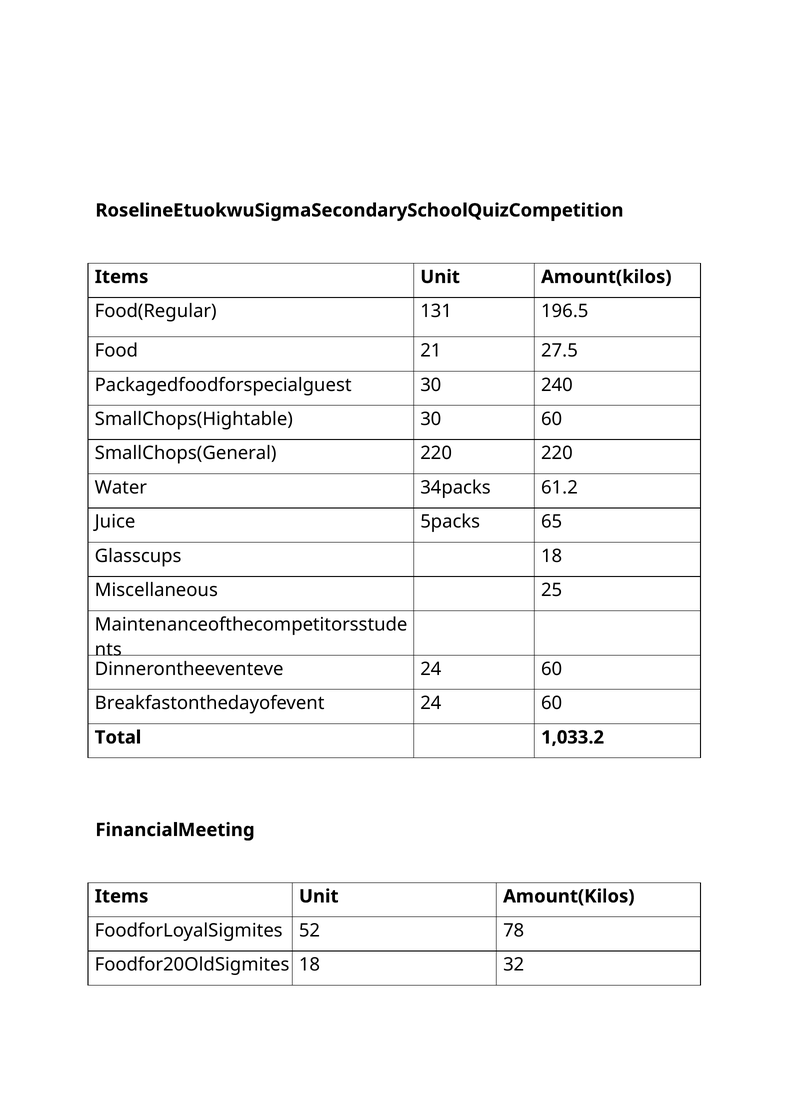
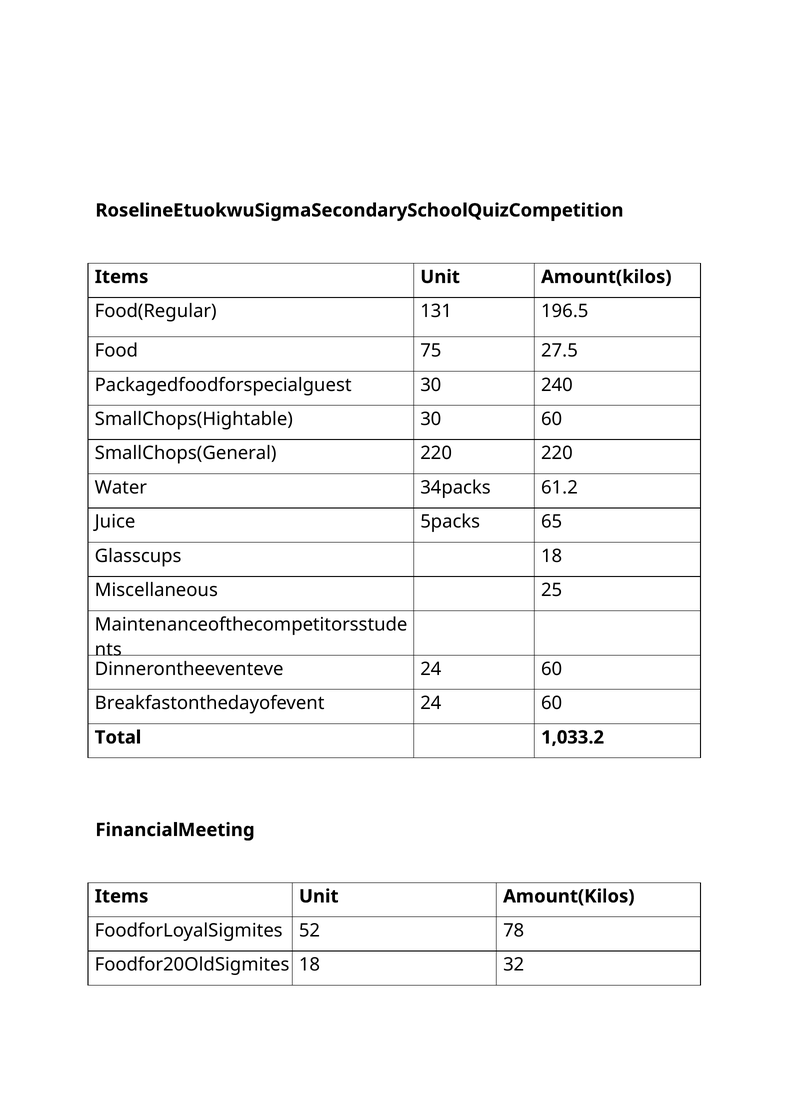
21: 21 -> 75 (431, 351)
